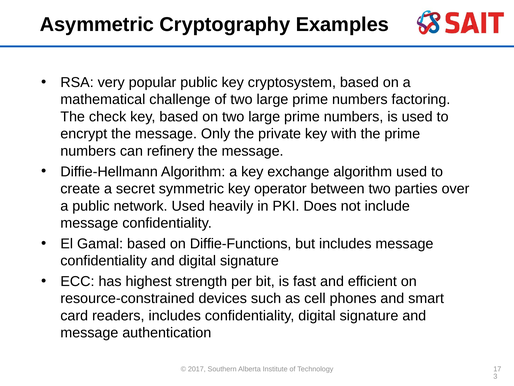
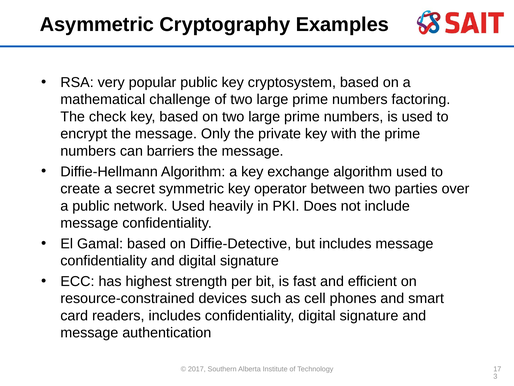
refinery: refinery -> barriers (170, 151)
Diffie-Functions: Diffie-Functions -> Diffie-Detective (241, 243)
